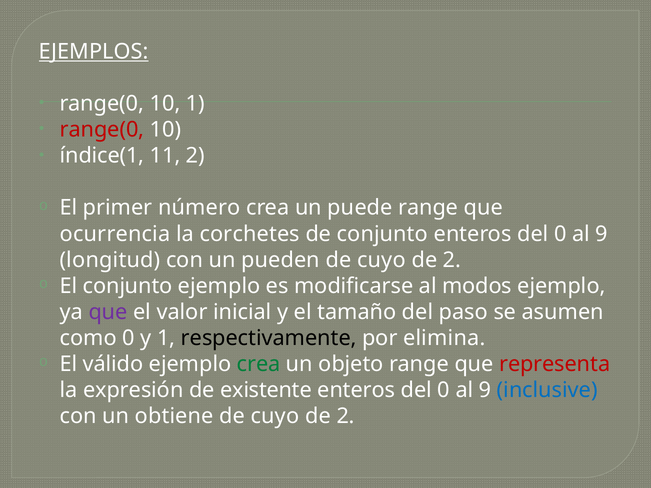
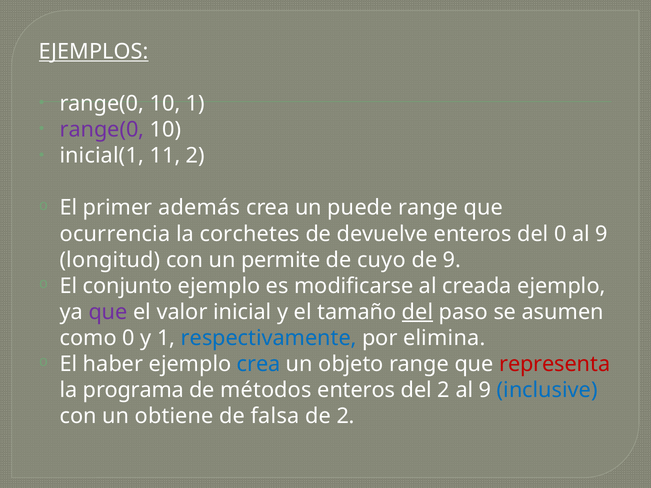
range(0 colour: red -> purple (102, 130)
índice(1: índice(1 -> inicial(1 (102, 156)
número: número -> además (199, 208)
de conjunto: conjunto -> devuelve (382, 234)
pueden: pueden -> permite (281, 260)
2: 2 -> 9 (452, 260)
modos: modos -> creada (477, 286)
del underline: none -> present (418, 312)
respectivamente colour: black -> blue (269, 338)
válido: válido -> haber (113, 364)
crea colour: green -> blue (259, 364)
expresión: expresión -> programa (133, 390)
existente: existente -> métodos (266, 390)
0: 0 -> 2 (444, 390)
cuyo: cuyo -> falsa (275, 416)
